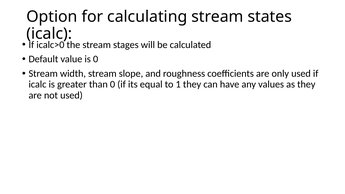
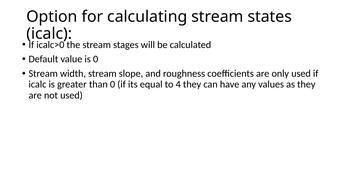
1: 1 -> 4 (178, 84)
